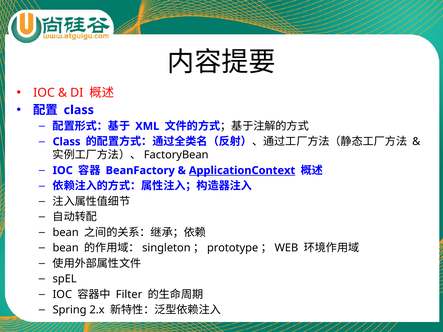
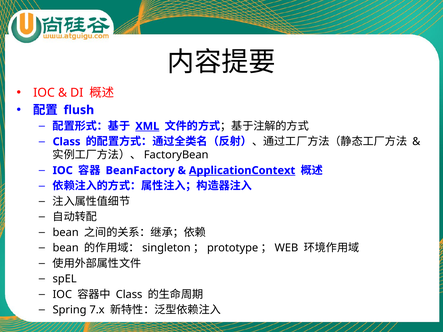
class: class -> flush (79, 110)
XML underline: none -> present (147, 126)
Filter: Filter -> Class (129, 295)
2.x: 2.x -> 7.x (97, 310)
